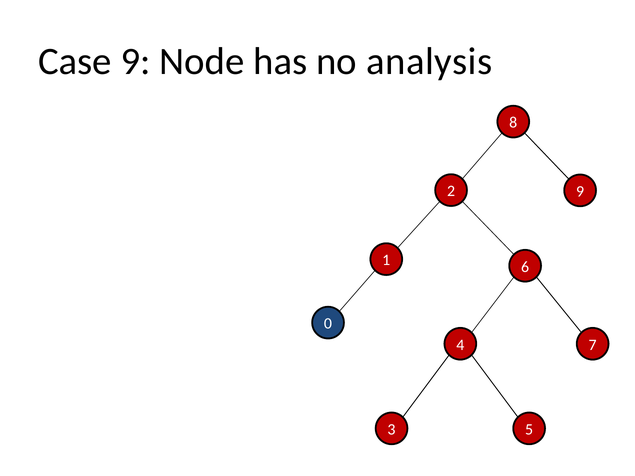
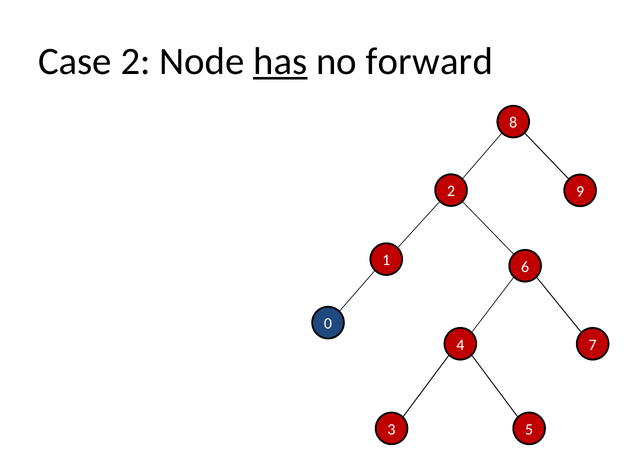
Case 9: 9 -> 2 (136, 61)
has underline: none -> present (280, 61)
analysis: analysis -> forward (429, 61)
